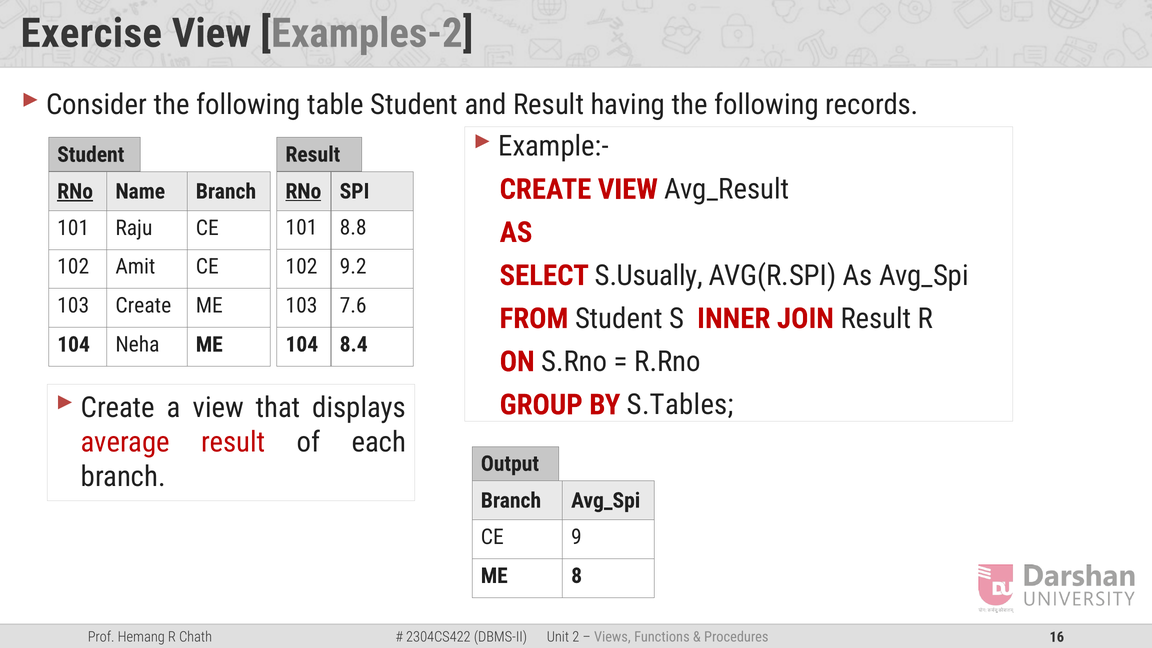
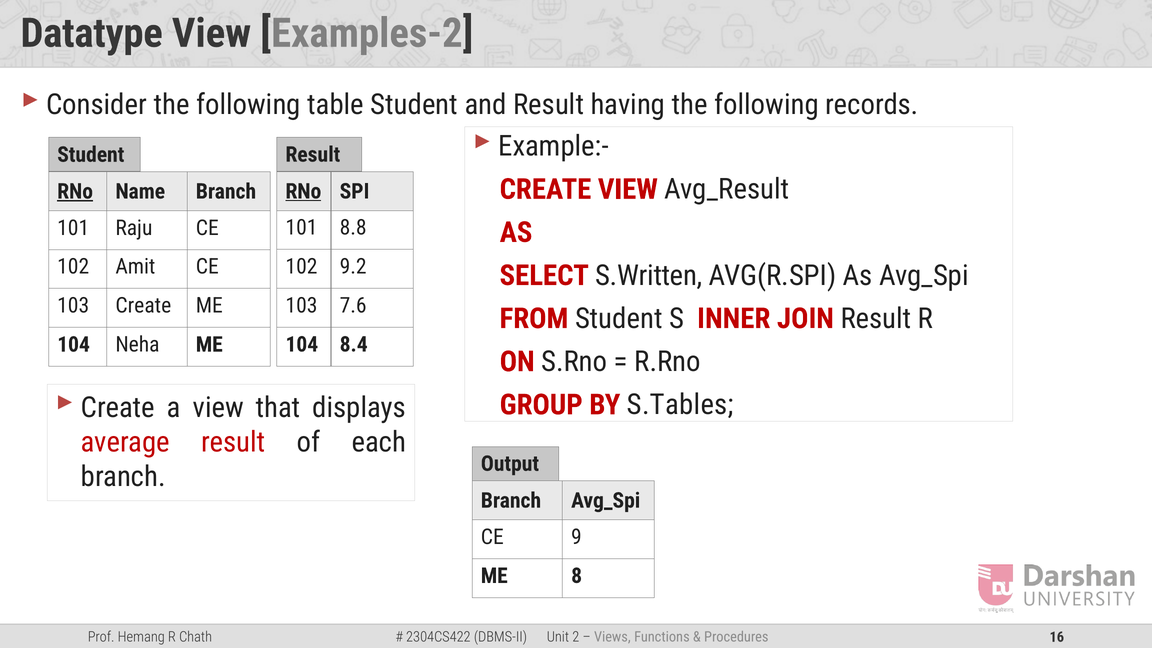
Exercise: Exercise -> Datatype (92, 33)
S.Usually: S.Usually -> S.Written (649, 276)
